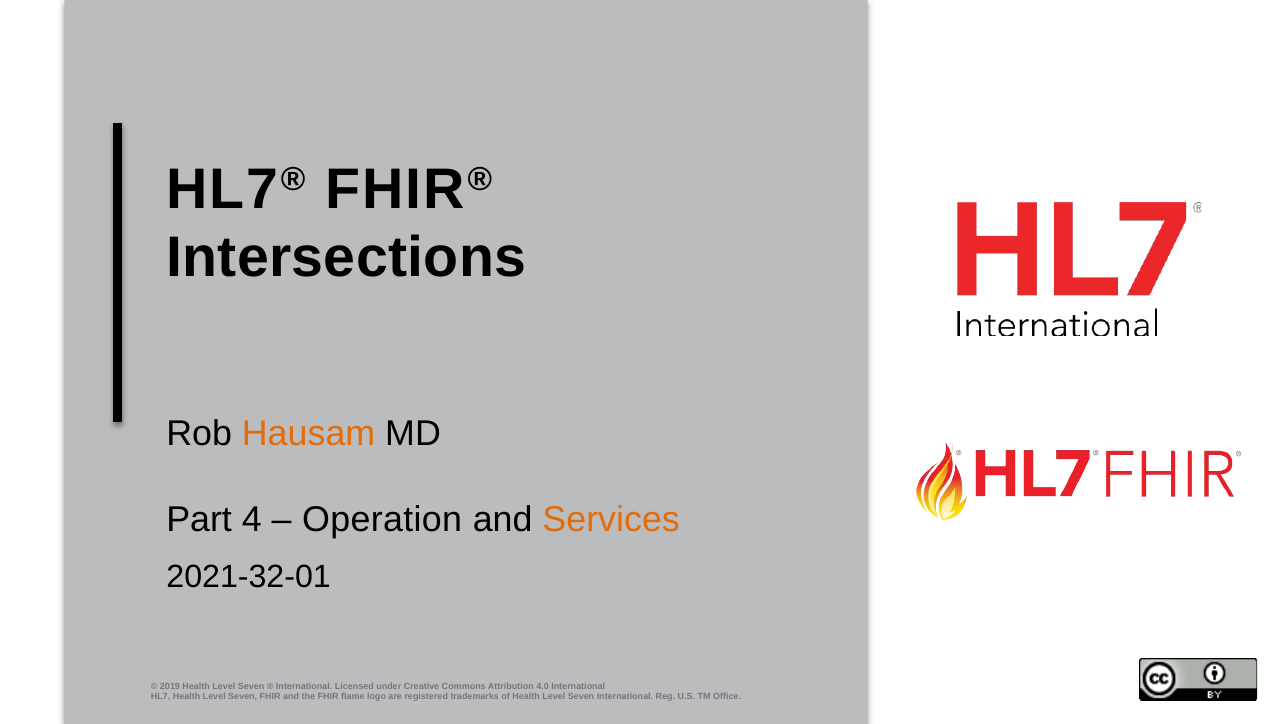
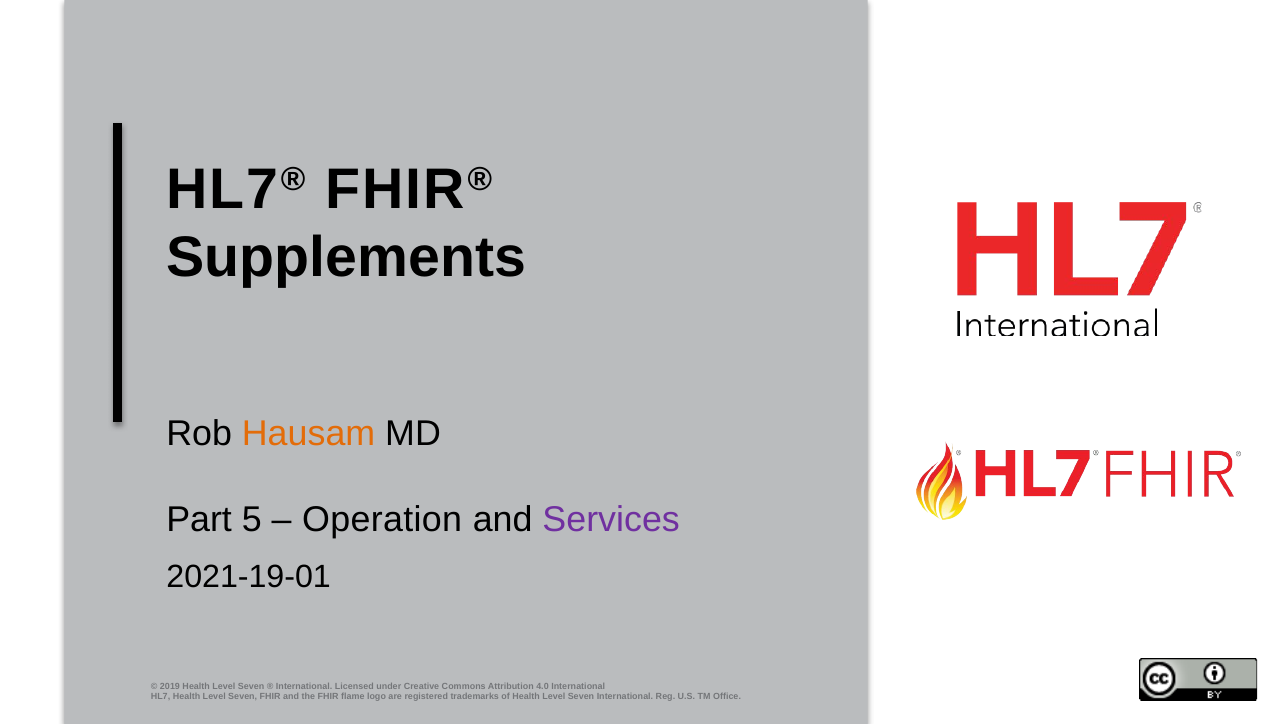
Intersections: Intersections -> Supplements (346, 258)
4: 4 -> 5 (252, 520)
Services colour: orange -> purple (611, 520)
2021-32-01: 2021-32-01 -> 2021-19-01 (249, 577)
